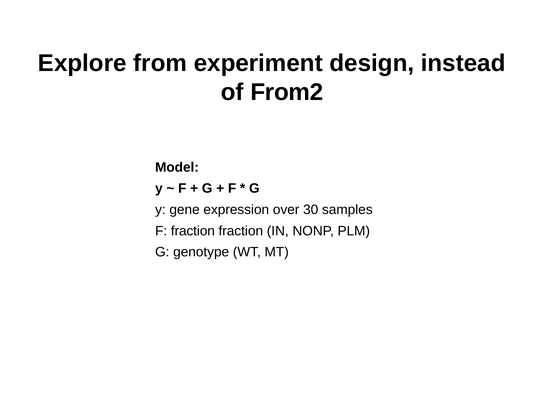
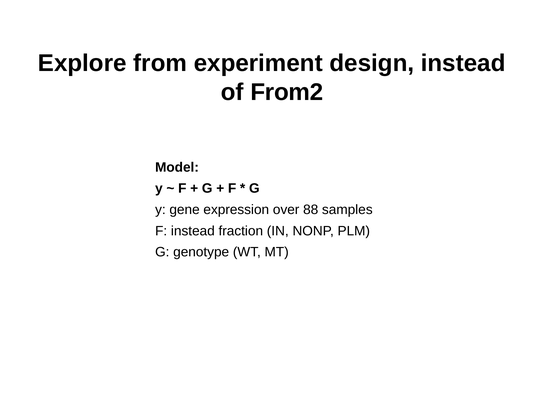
30: 30 -> 88 (311, 210)
F fraction: fraction -> instead (193, 231)
